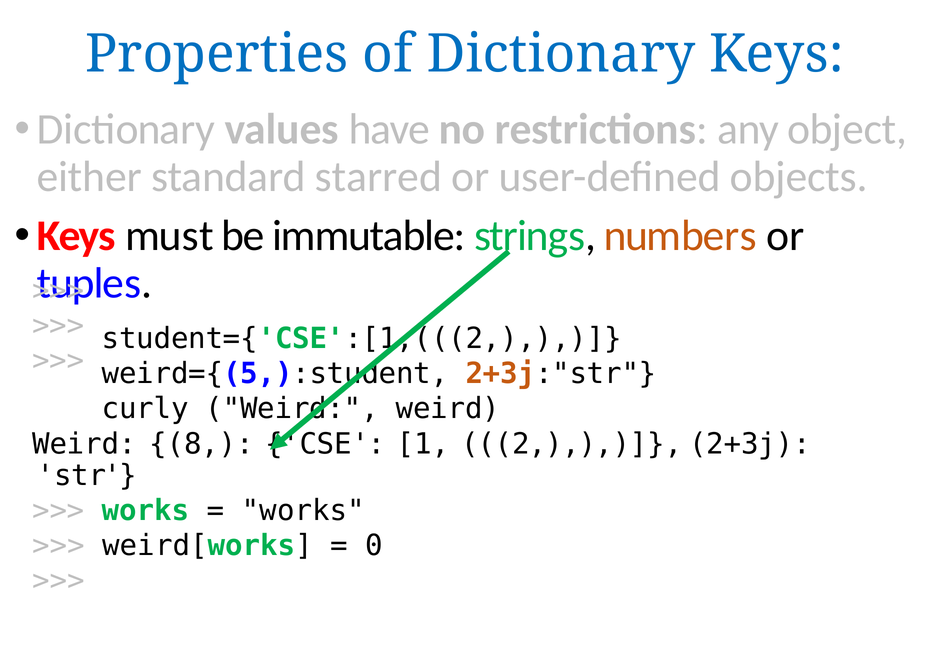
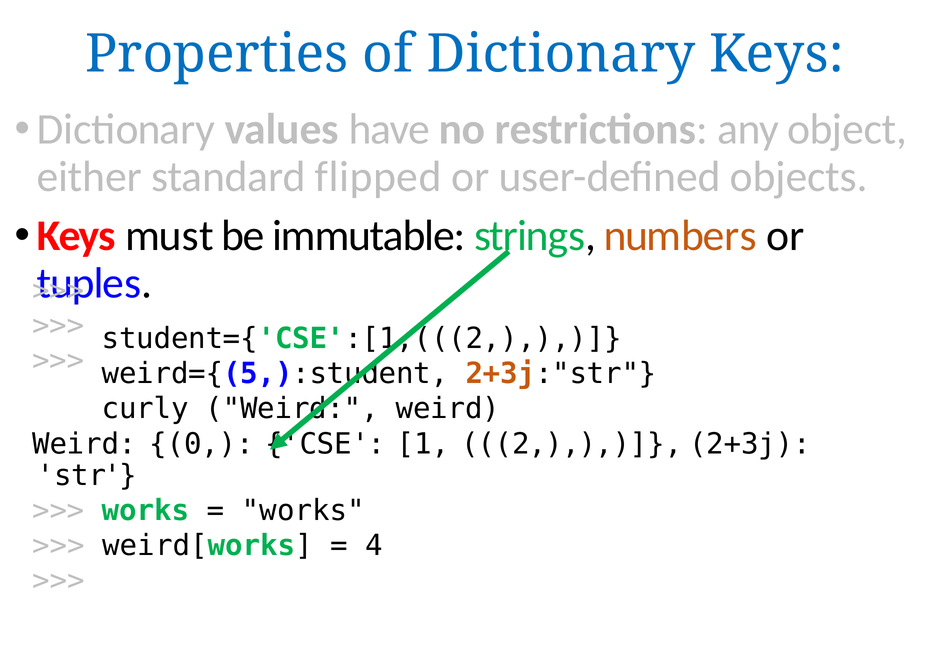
starred: starred -> flipped (378, 176)
8: 8 -> 0 (202, 444)
0: 0 -> 4 (374, 545)
